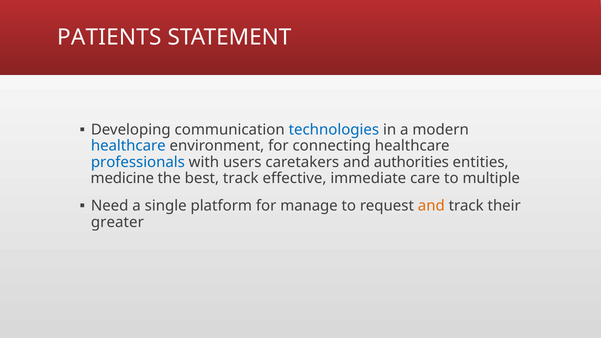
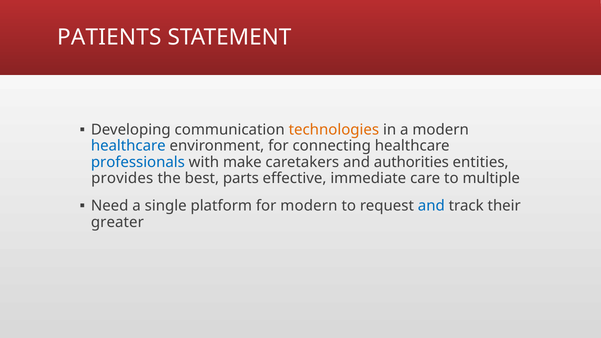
technologies colour: blue -> orange (334, 130)
users: users -> make (242, 162)
medicine: medicine -> provides (122, 178)
best track: track -> parts (241, 178)
for manage: manage -> modern (309, 206)
and colour: orange -> blue (431, 206)
